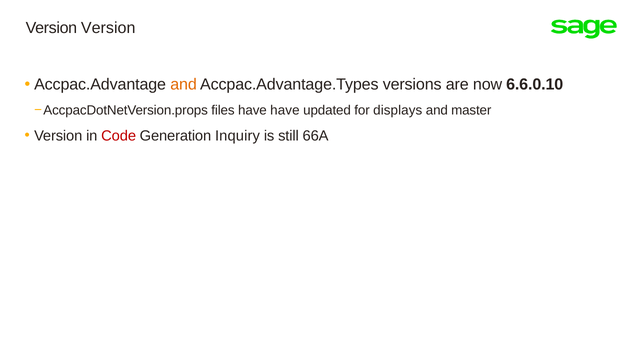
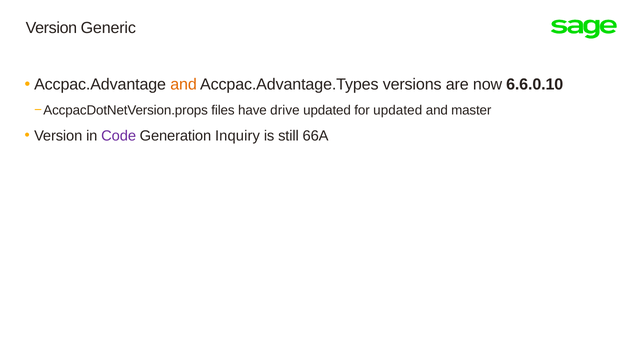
Version Version: Version -> Generic (108, 28)
have have: have -> drive (285, 110)
for displays: displays -> updated (398, 110)
Code colour: red -> purple (119, 136)
